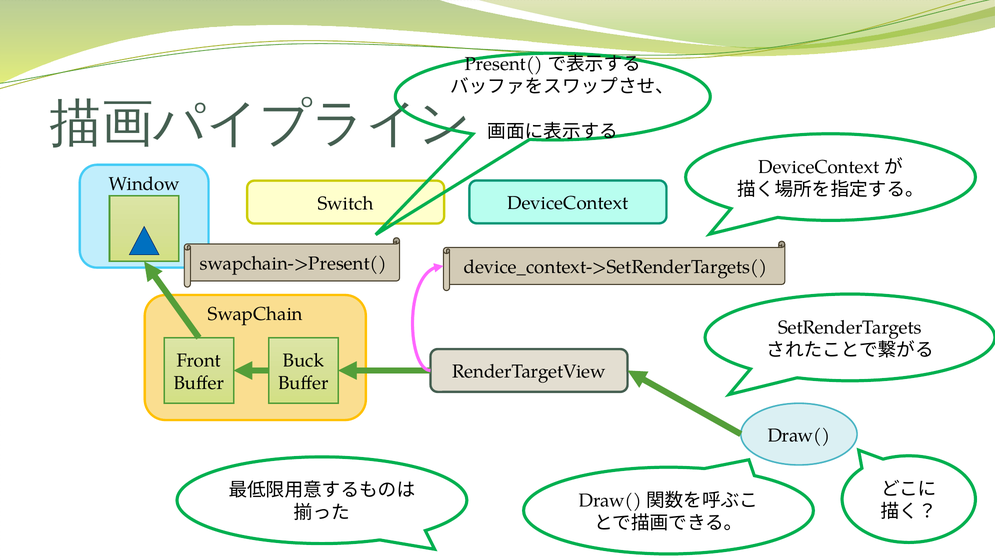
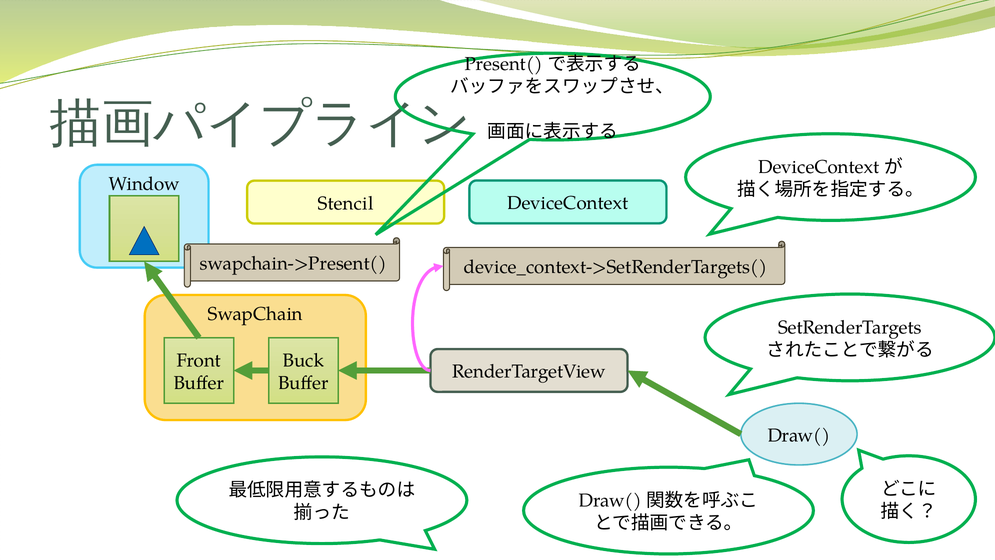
Switch: Switch -> Stencil (346, 203)
